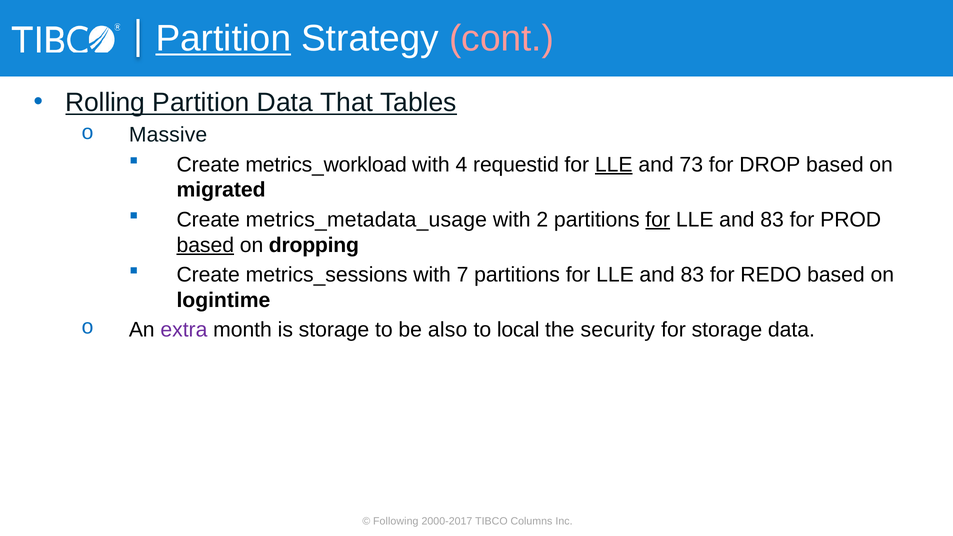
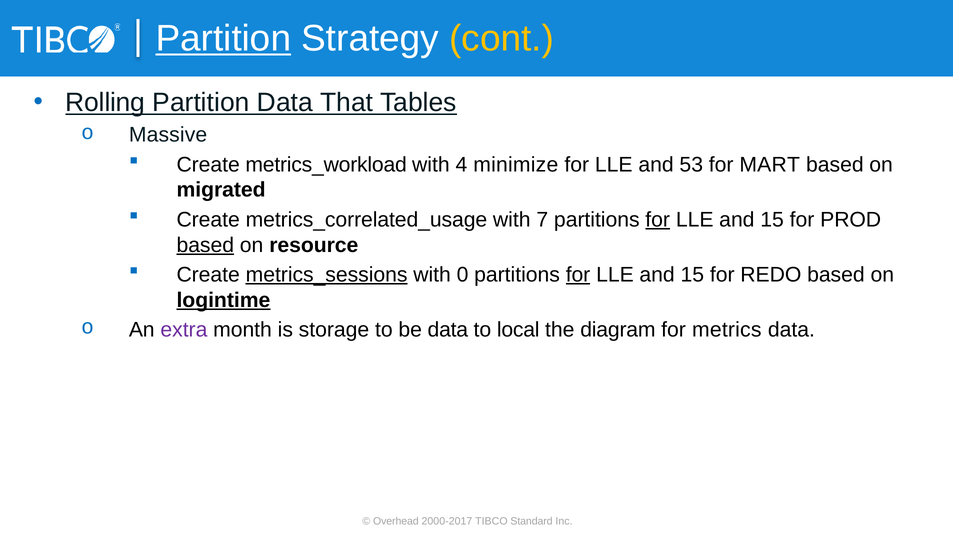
cont colour: pink -> yellow (502, 38)
requestid: requestid -> minimize (516, 165)
LLE underline: present -> none (614, 165)
73: 73 -> 53 (691, 165)
DROP: DROP -> MART (770, 165)
metrics_metadata_usage: metrics_metadata_usage -> metrics_correlated_usage (366, 220)
2: 2 -> 7 (542, 220)
83: 83 -> 15 (772, 220)
dropping: dropping -> resource (314, 245)
metrics_sessions underline: none -> present (327, 275)
7: 7 -> 0 (463, 275)
for underline: none -> present (578, 275)
83: 83 -> 15 (692, 275)
logintime underline: none -> present (223, 300)
be also: also -> data (448, 330)
security: security -> diagram (618, 330)
for storage: storage -> metrics (727, 330)
Following: Following -> Overhead (396, 521)
Columns: Columns -> Standard (532, 521)
